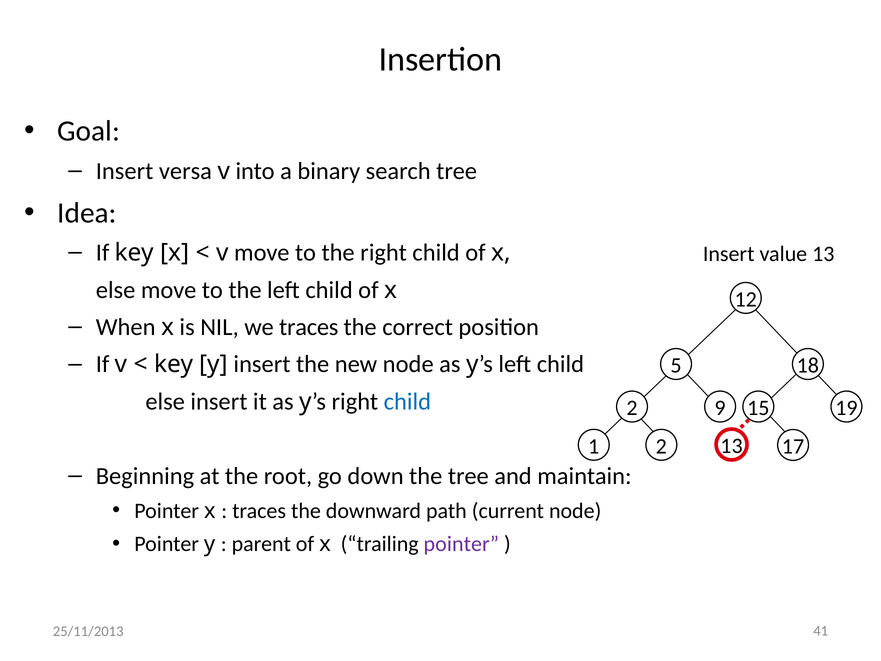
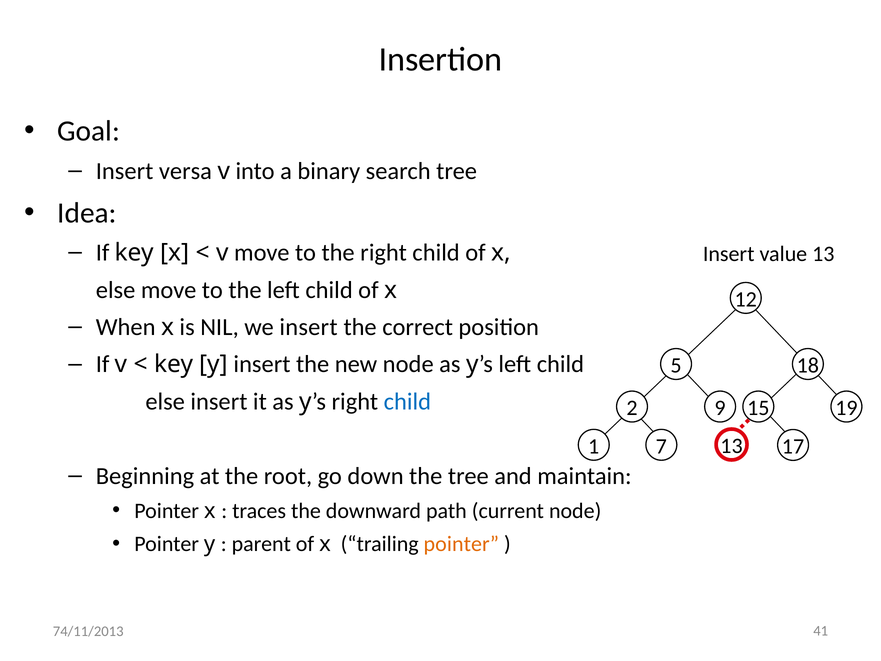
we traces: traces -> insert (308, 327)
1 2: 2 -> 7 (661, 446)
pointer colour: purple -> orange (461, 544)
25/11/2013: 25/11/2013 -> 74/11/2013 (88, 631)
